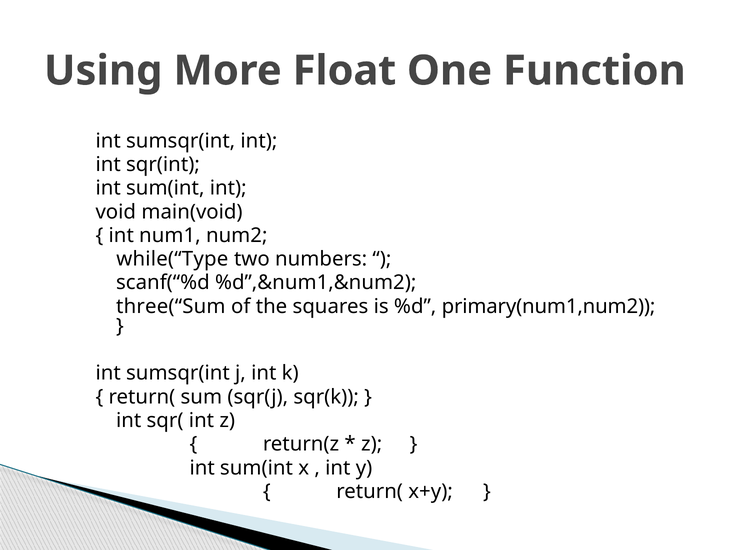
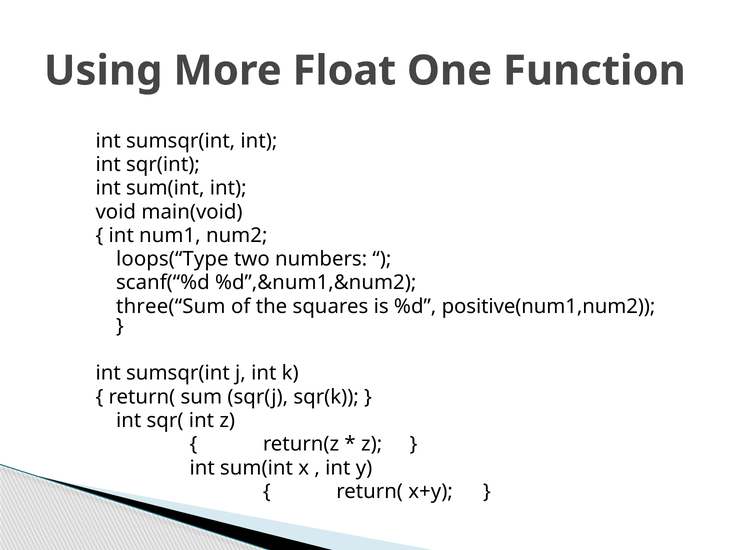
while(“Type: while(“Type -> loops(“Type (172, 259)
primary(num1,num2: primary(num1,num2 -> positive(num1,num2 (549, 307)
